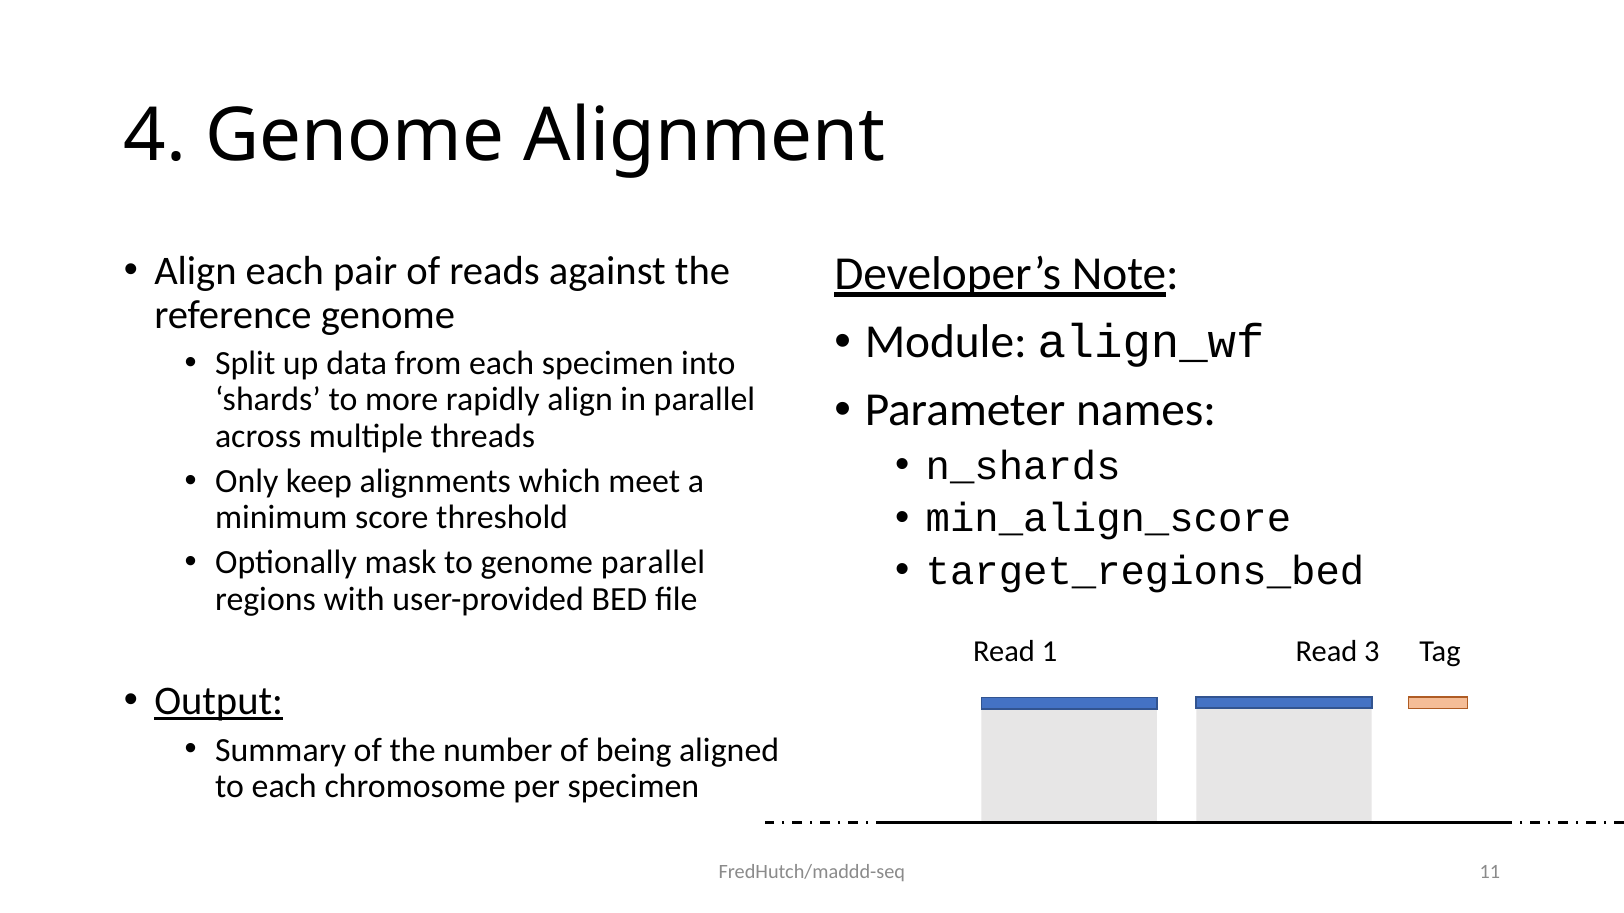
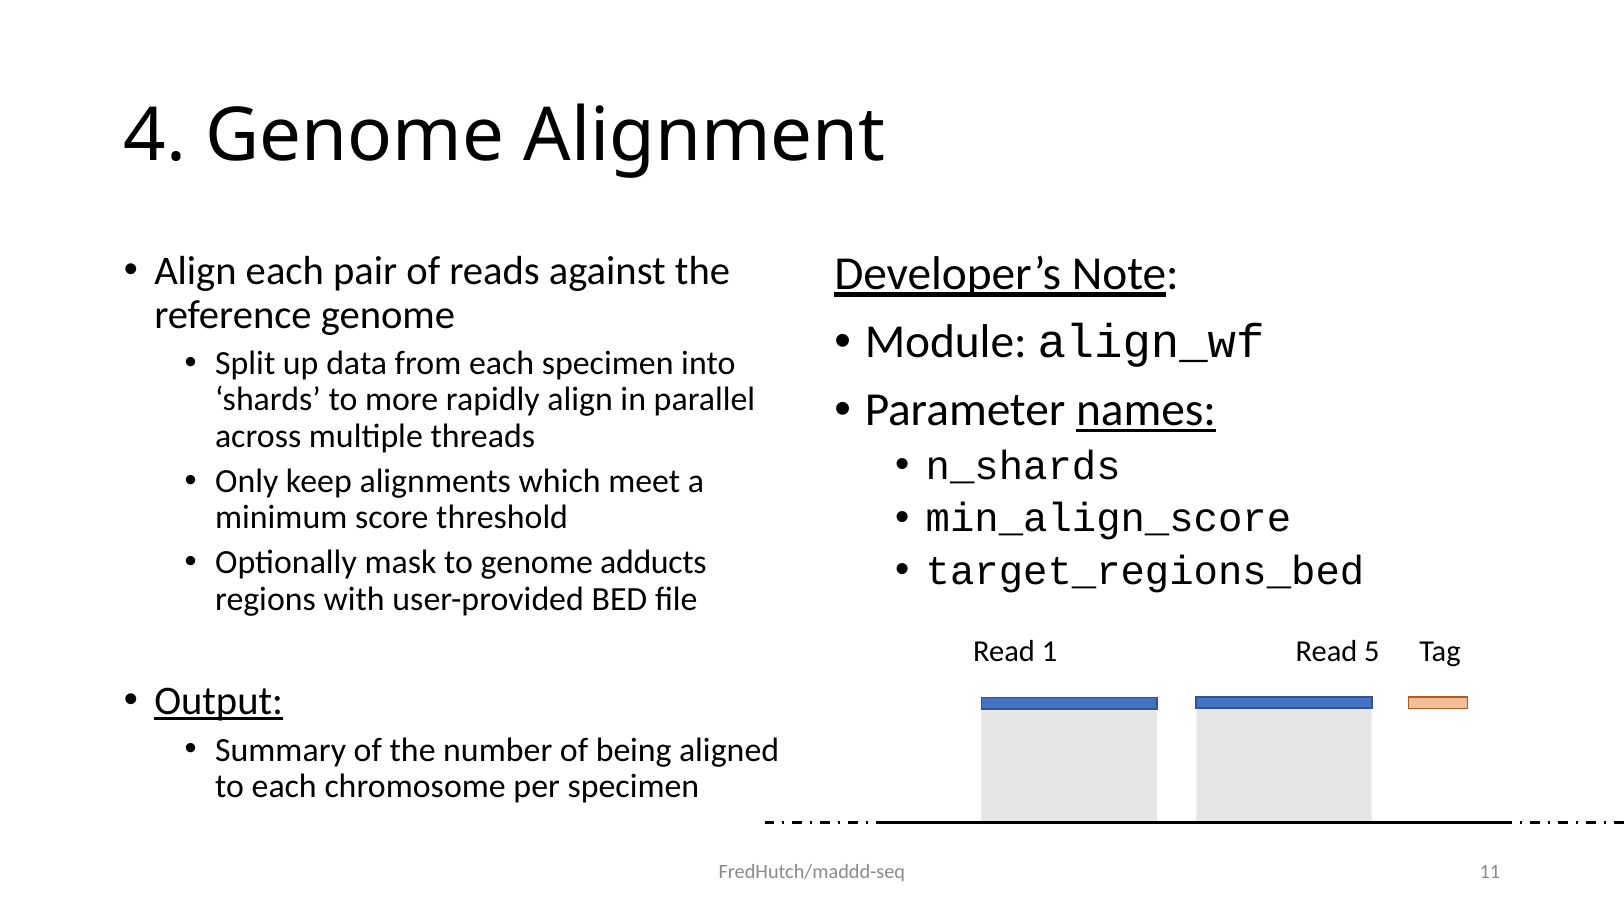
names underline: none -> present (1146, 410)
genome parallel: parallel -> adducts (653, 563)
3: 3 -> 5 (1372, 652)
